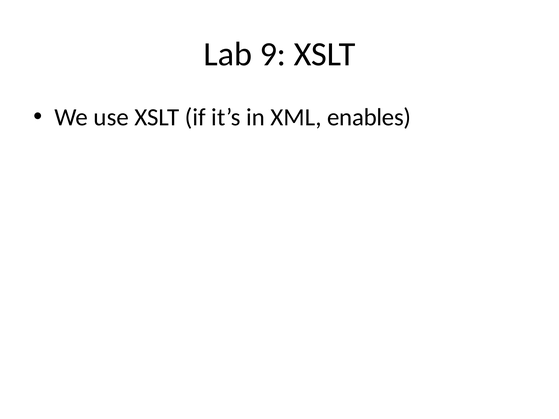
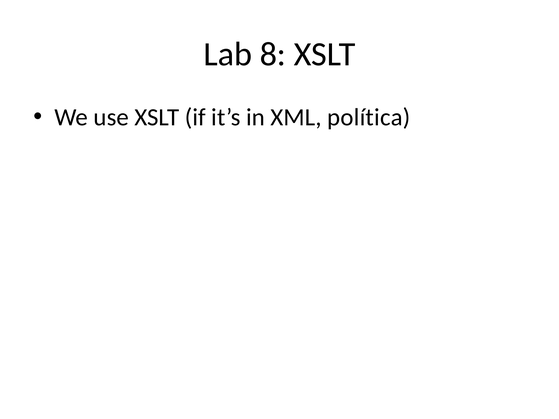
9: 9 -> 8 (273, 54)
enables: enables -> política (369, 117)
